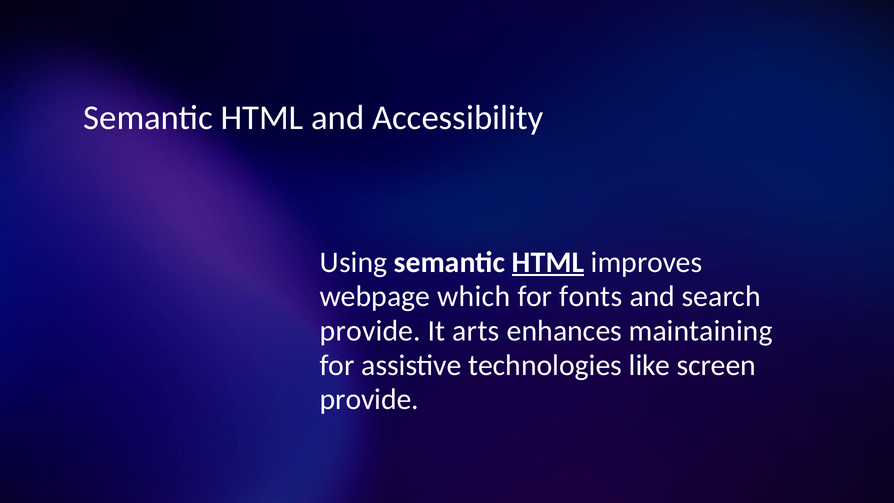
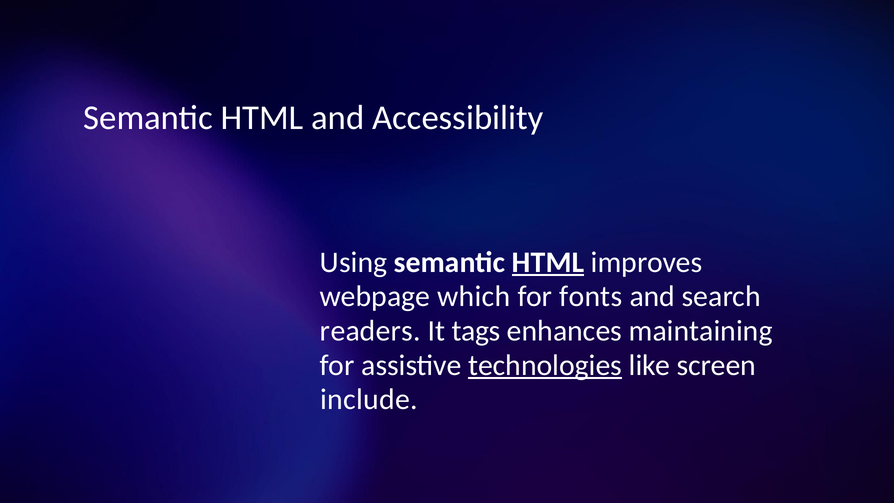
provide: provide -> readers (370, 331)
arts: arts -> tags (476, 331)
technologies underline: none -> present (545, 365)
provide: provide -> include (369, 399)
